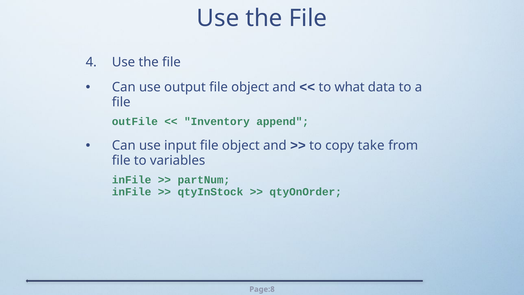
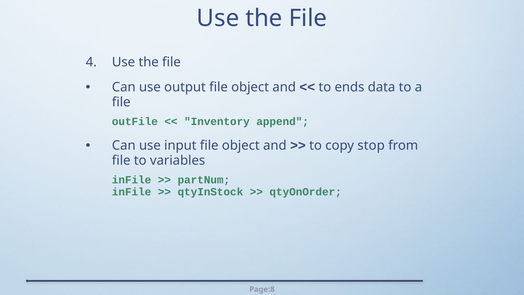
what: what -> ends (350, 87)
take: take -> stop (371, 145)
